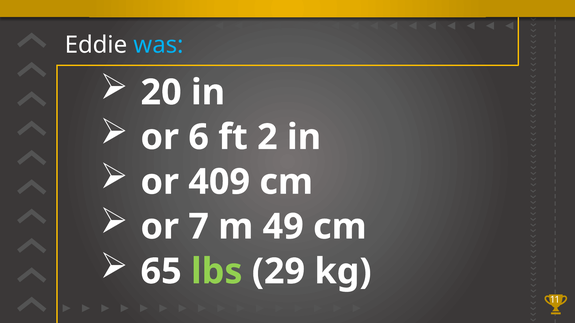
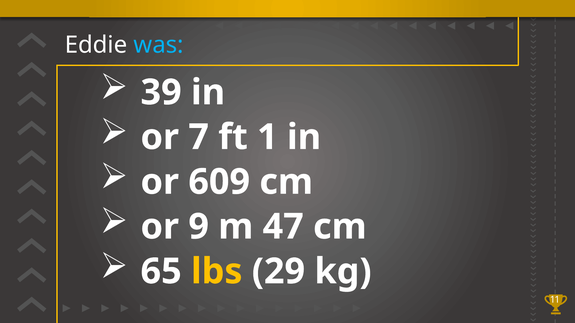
20: 20 -> 39 (161, 93)
6: 6 -> 7 (199, 137)
2: 2 -> 1 (267, 137)
409: 409 -> 609 (219, 182)
7: 7 -> 9 (199, 227)
49: 49 -> 47 (283, 227)
lbs colour: light green -> yellow (217, 272)
